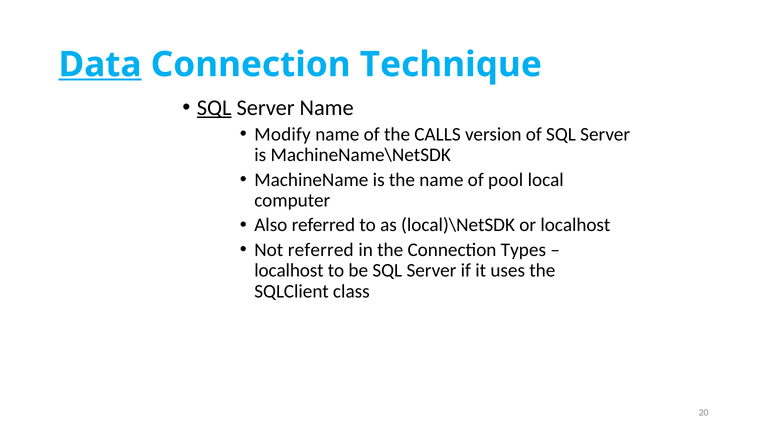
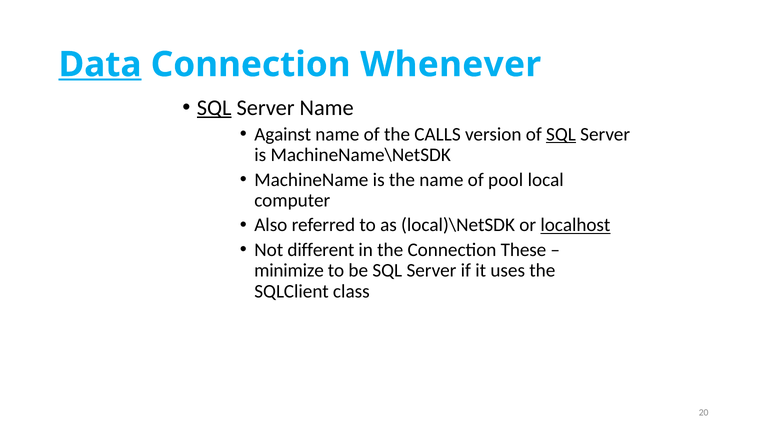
Technique: Technique -> Whenever (451, 64)
Modify: Modify -> Against (283, 134)
SQL underline: none -> present (561, 134)
localhost underline: none -> present (575, 225)
Not referred: referred -> different (321, 250)
Types: Types -> These (523, 250)
localhost: localhost -> minimize (289, 270)
